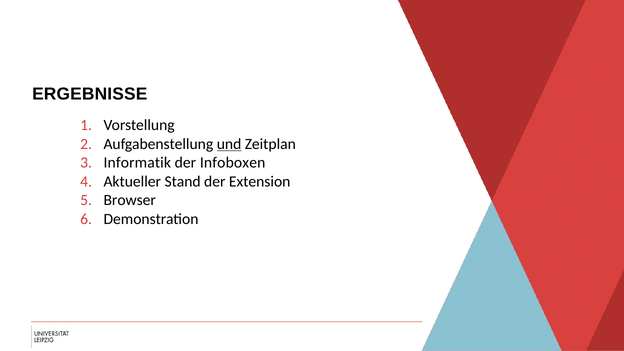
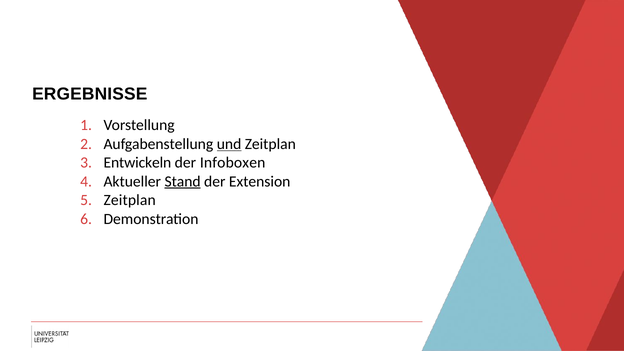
Informatik: Informatik -> Entwickeln (137, 163)
Stand underline: none -> present (183, 181)
Browser: Browser -> Zeitplan (130, 200)
